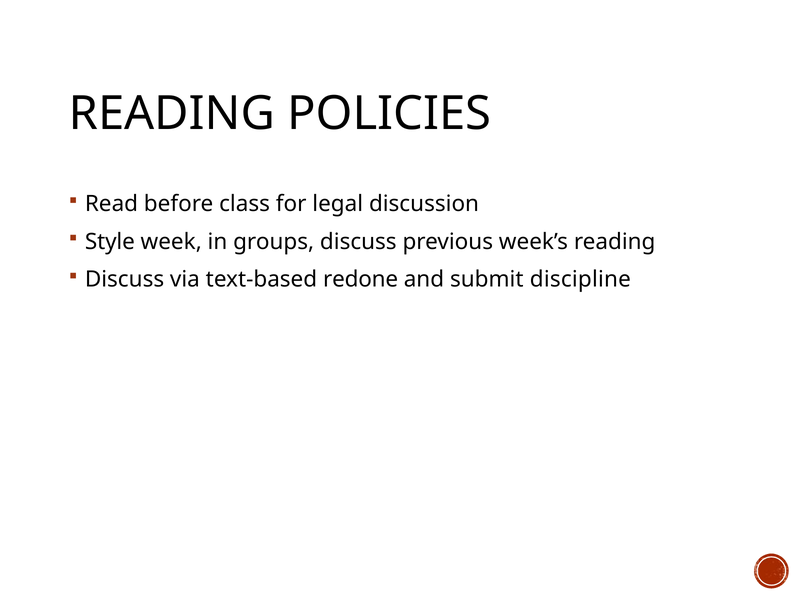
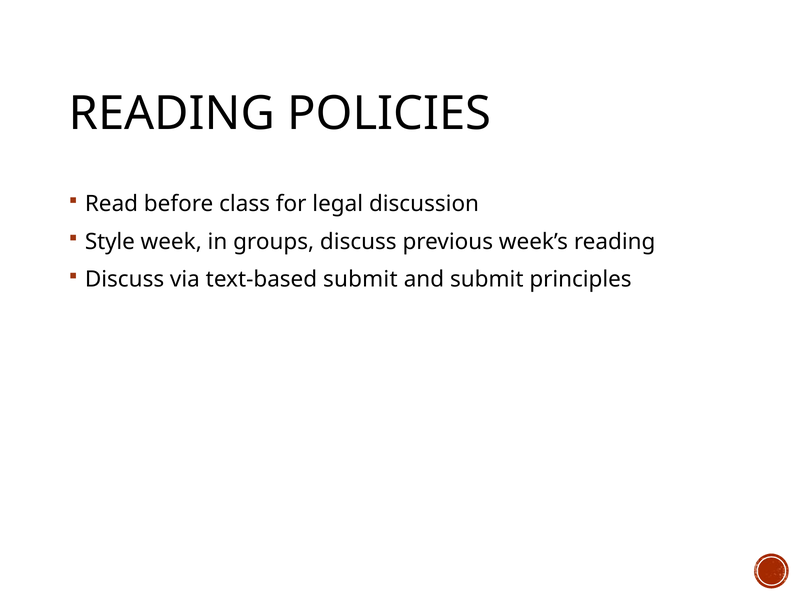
text-based redone: redone -> submit (360, 279)
discipline: discipline -> principles (580, 279)
